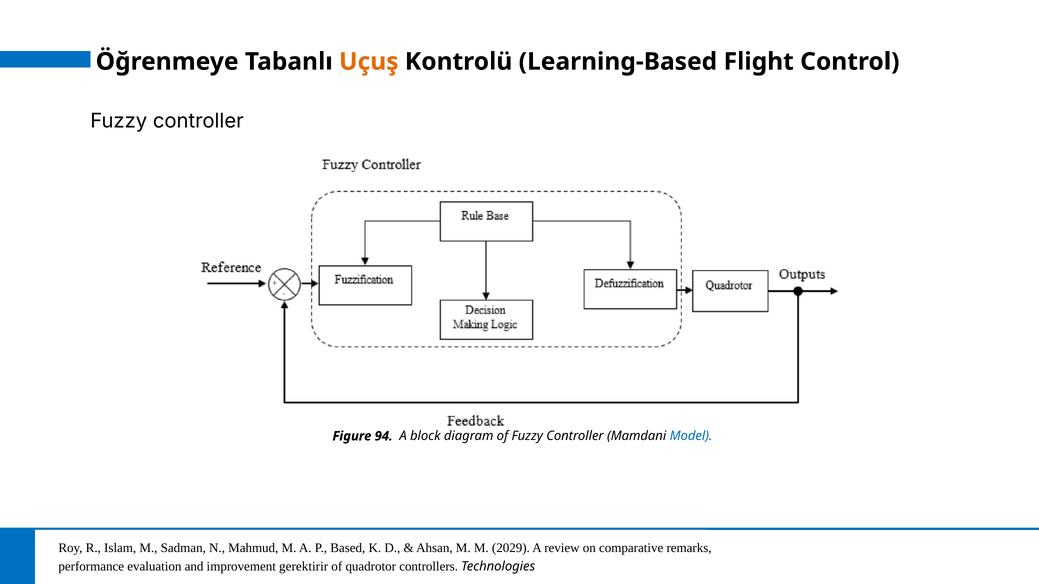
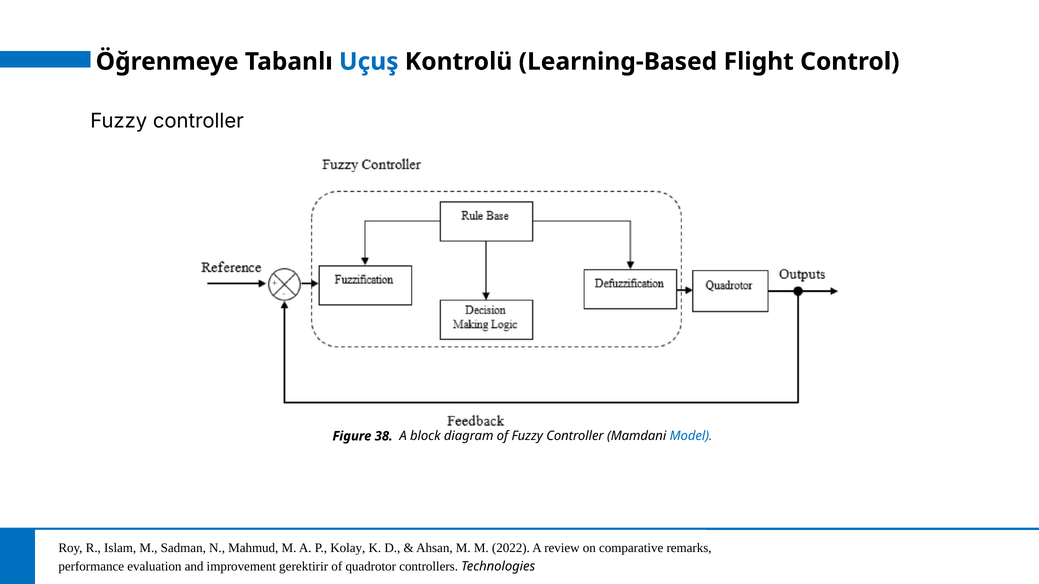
Uçuş colour: orange -> blue (369, 62)
94: 94 -> 38 (384, 436)
Based: Based -> Kolay (348, 549)
2029: 2029 -> 2022 (511, 549)
